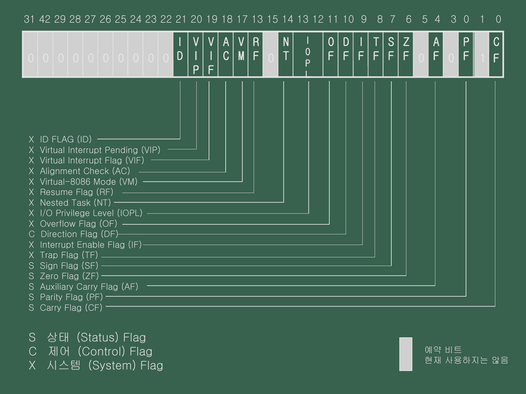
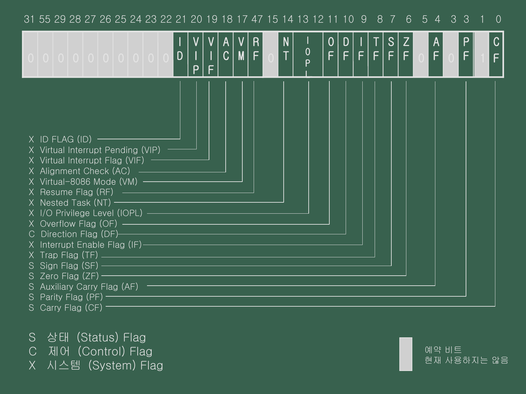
42: 42 -> 55 (45, 20)
17 13: 13 -> 47 (257, 20)
3 0: 0 -> 3 (466, 20)
